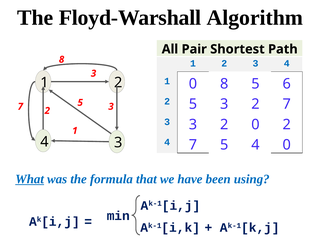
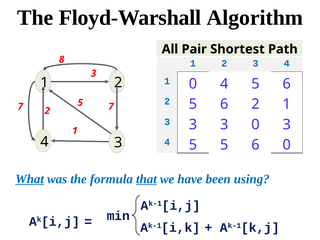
0 8: 8 -> 4 (224, 84)
2 5 3: 3 -> 6 (224, 104)
2 7: 7 -> 1 (287, 104)
3: 3 -> 7 (111, 106)
3 3 2: 2 -> 3 (224, 124)
0 2: 2 -> 3 (287, 124)
7: 7 -> 5 (193, 145)
4: 4 -> 6 (256, 145)
that underline: none -> present (146, 179)
